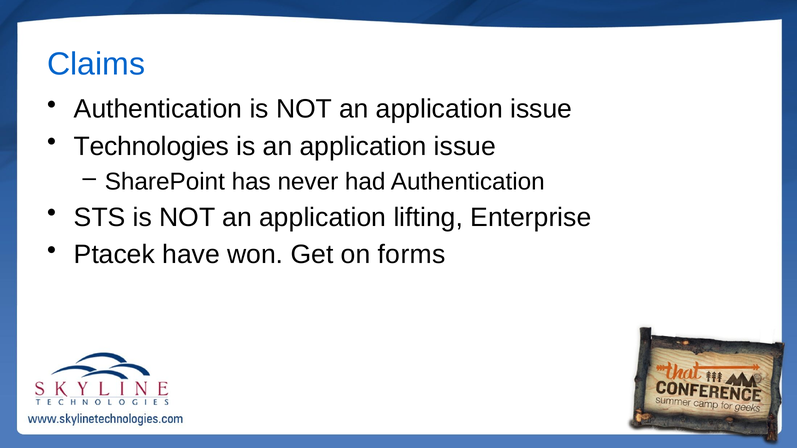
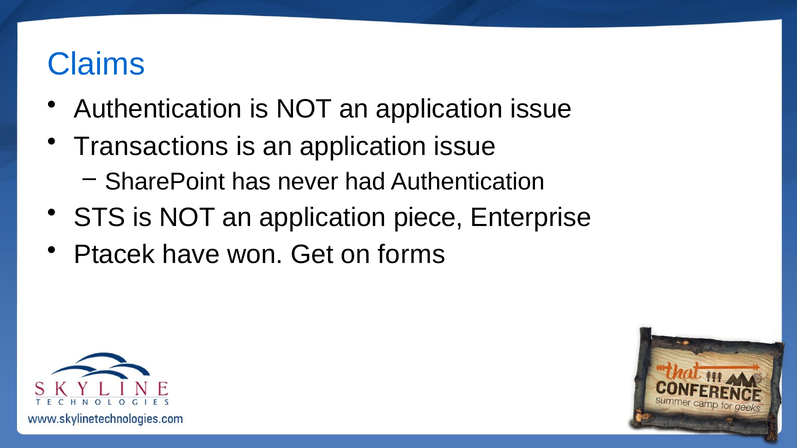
Technologies: Technologies -> Transactions (151, 146)
lifting: lifting -> piece (428, 218)
